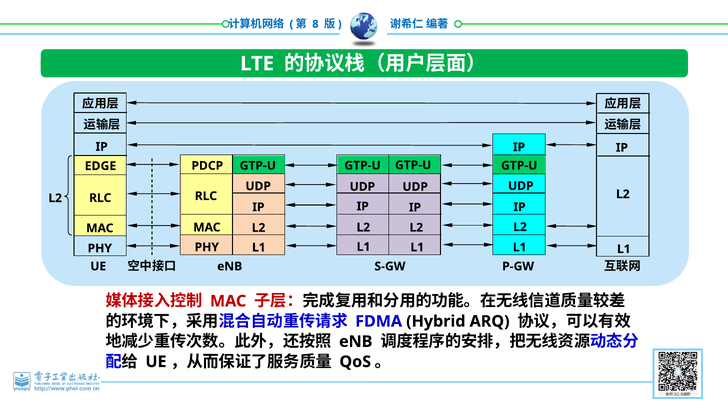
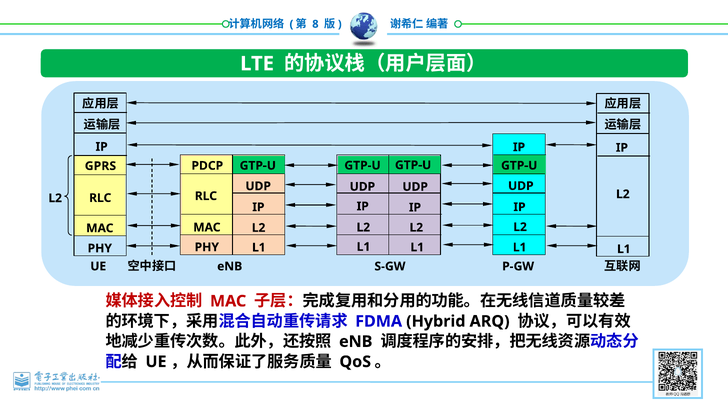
EDGE: EDGE -> GPRS (100, 166)
